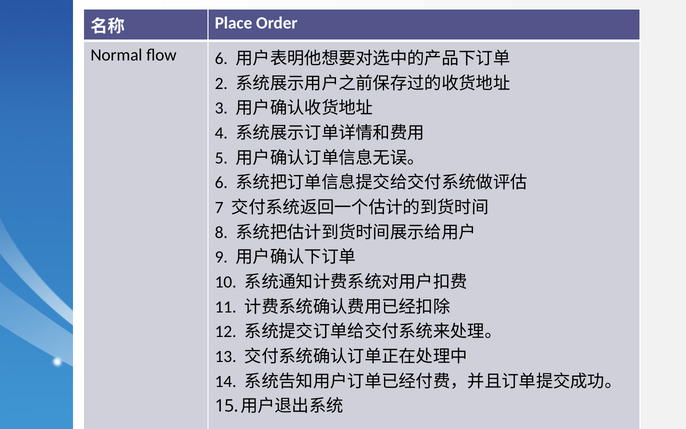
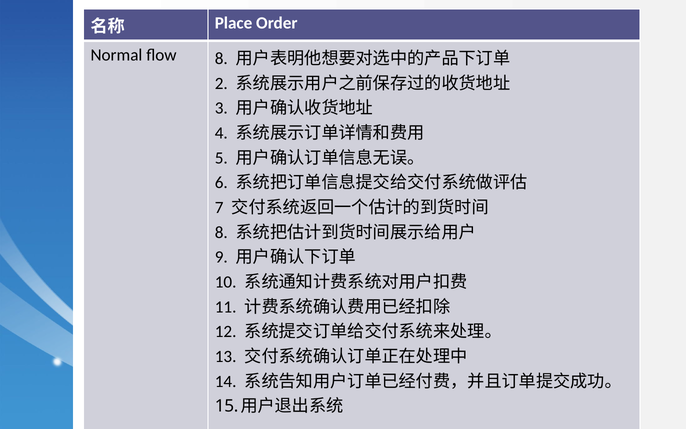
flow 6: 6 -> 8 (221, 58)
